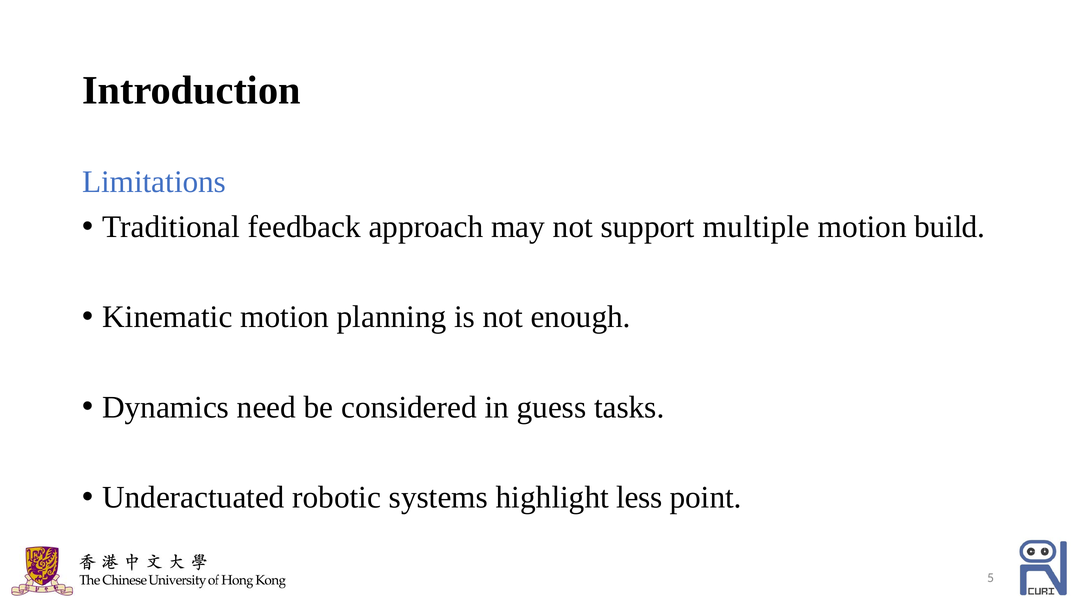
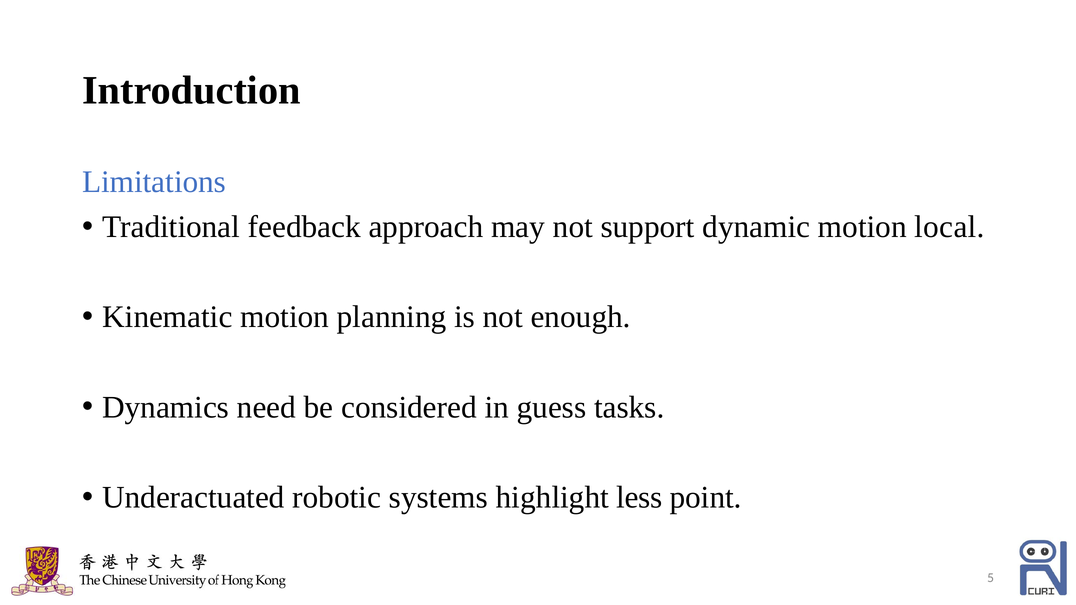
multiple: multiple -> dynamic (756, 227)
build: build -> local (950, 227)
